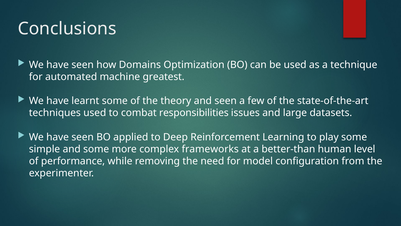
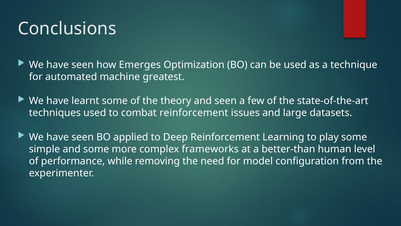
Domains: Domains -> Emerges (140, 65)
combat responsibilities: responsibilities -> reinforcement (194, 113)
